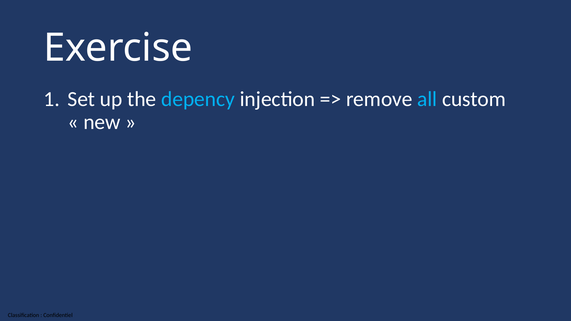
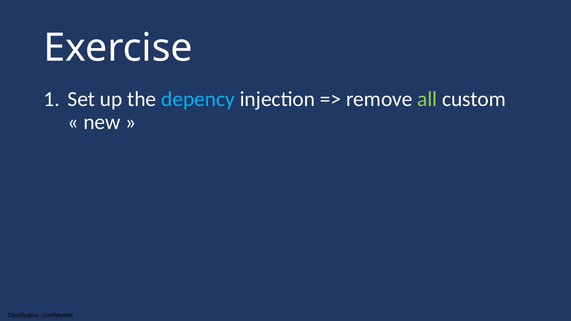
all colour: light blue -> light green (427, 99)
